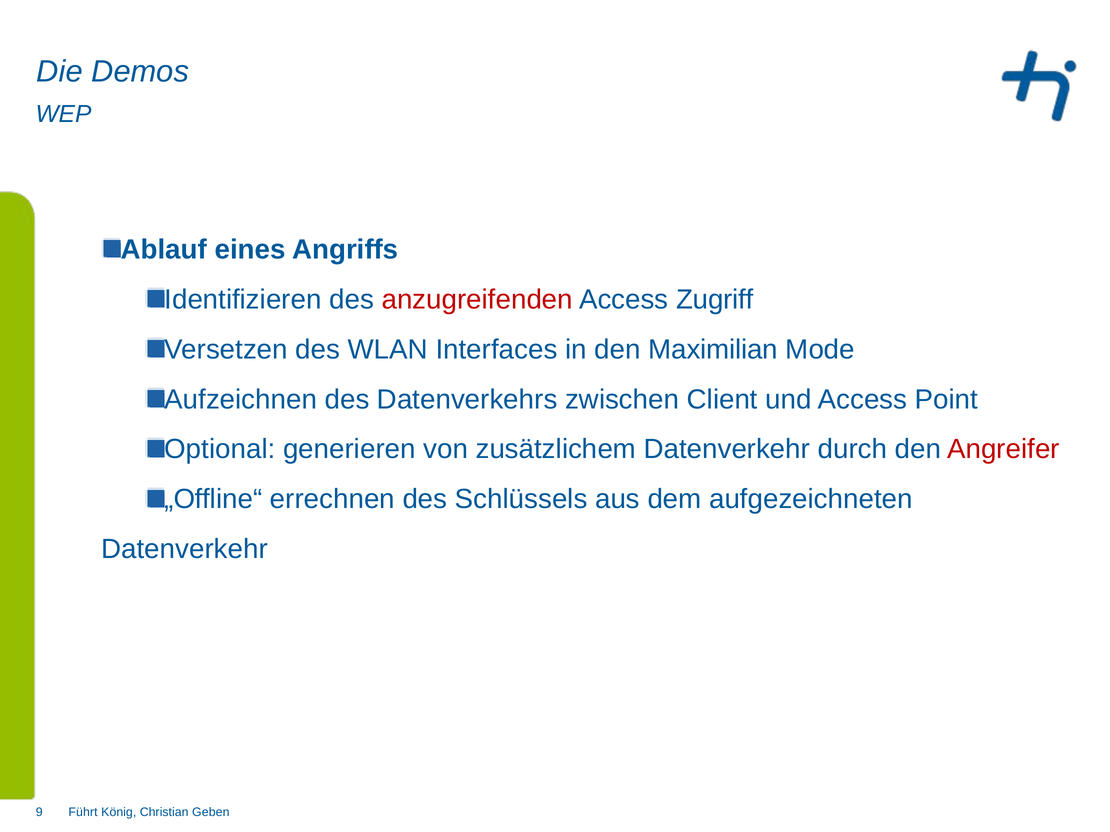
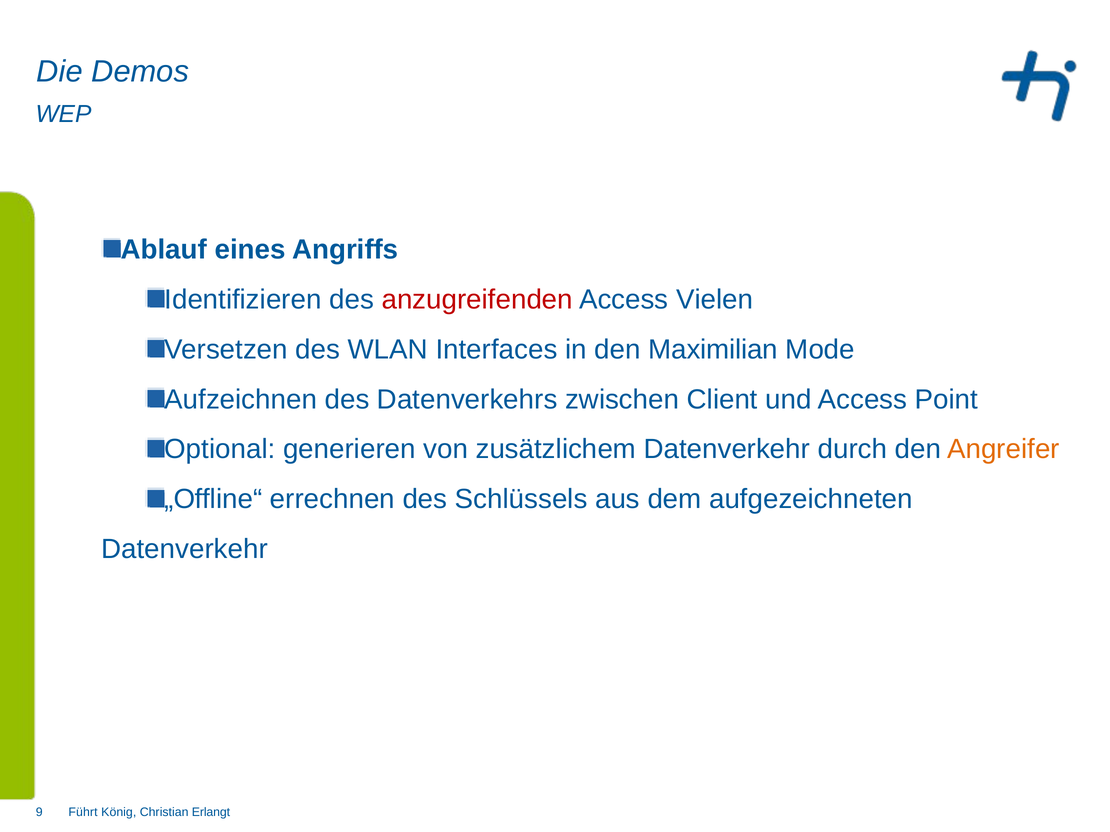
Zugriff: Zugriff -> Vielen (715, 300)
Angreifer colour: red -> orange (1003, 450)
Geben: Geben -> Erlangt (211, 813)
